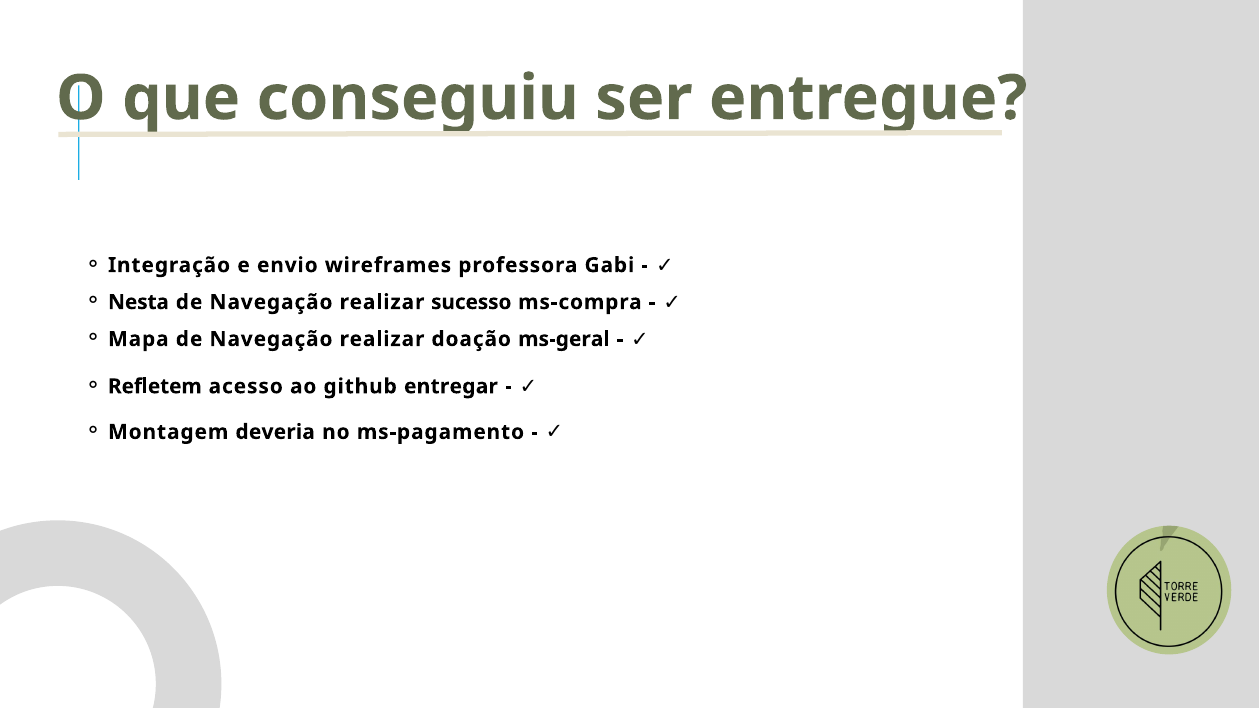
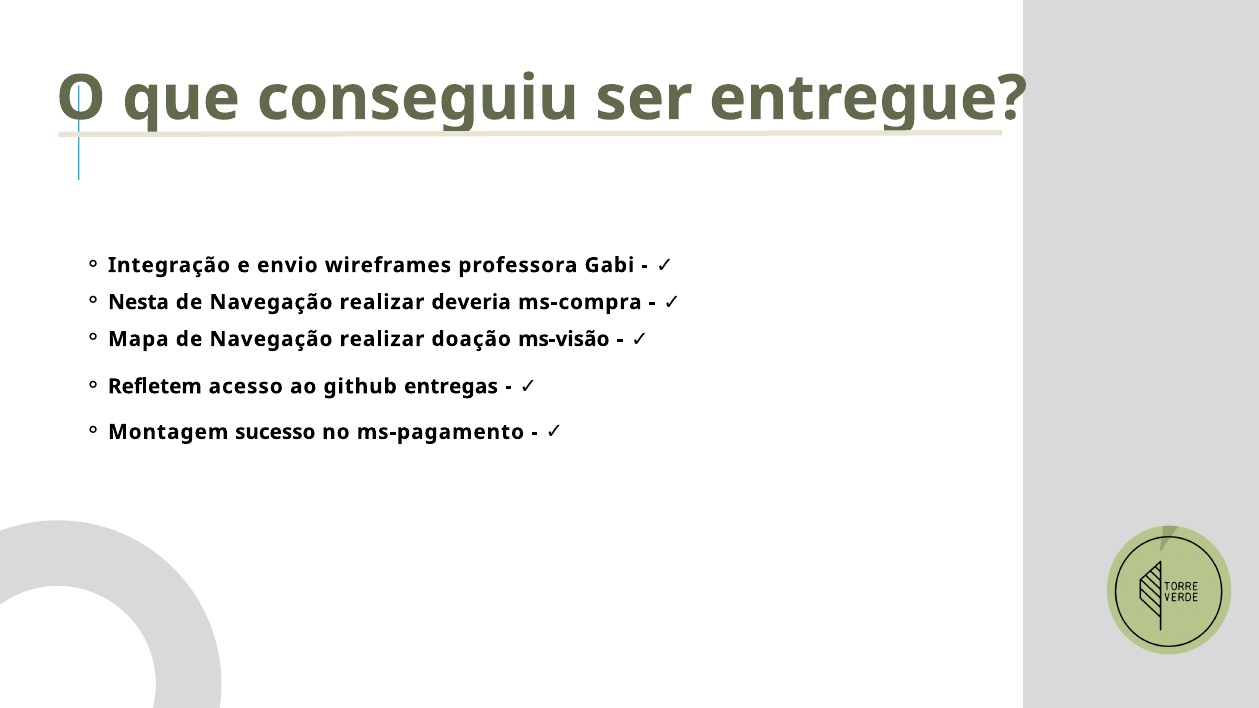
sucesso: sucesso -> deveria (471, 302)
ms-geral: ms-geral -> ms-visão (564, 339)
entregar: entregar -> entregas (451, 387)
deveria: deveria -> sucesso (275, 432)
